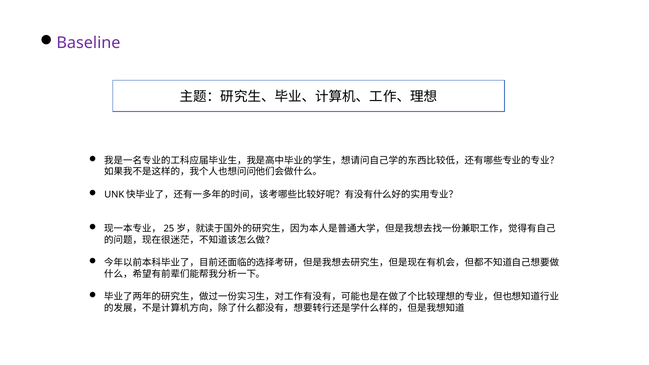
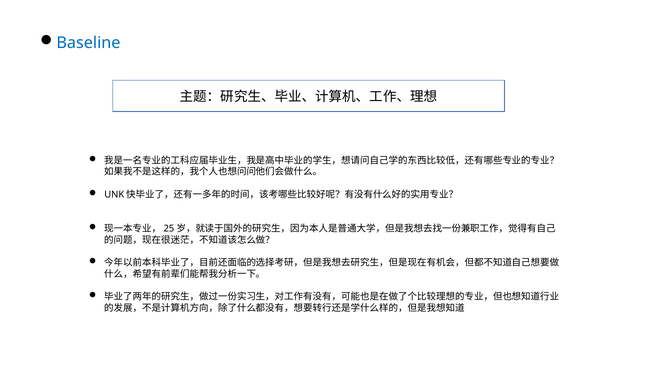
Baseline colour: purple -> blue (88, 43)
